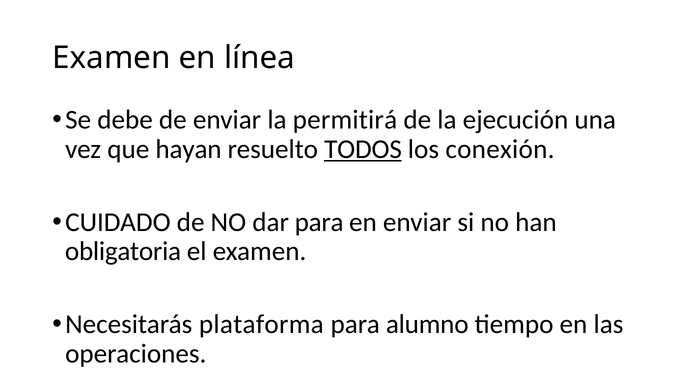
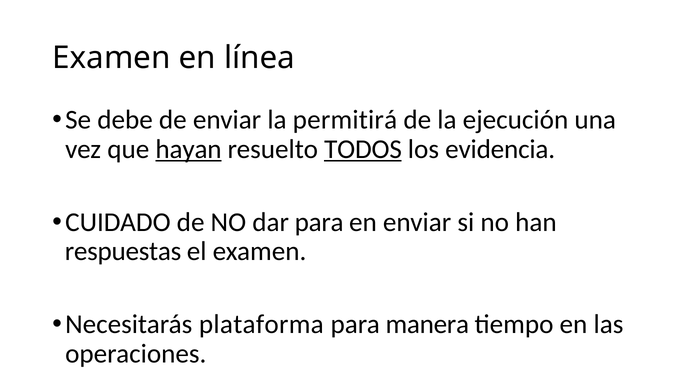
hayan underline: none -> present (189, 149)
conexión: conexión -> evidencia (500, 149)
obligatoria: obligatoria -> respuestas (123, 251)
alumno: alumno -> manera (427, 324)
